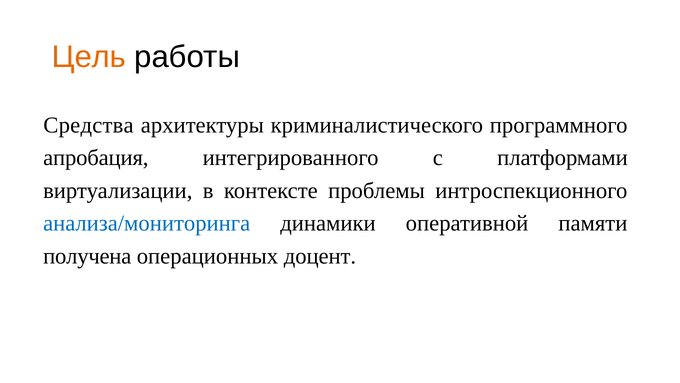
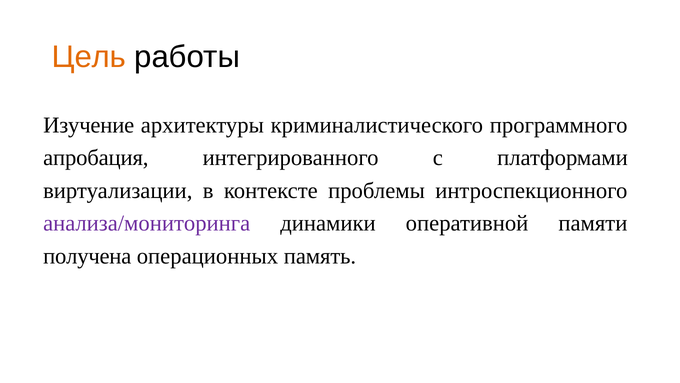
Средства: Средства -> Изучение (89, 125)
анализа/мониторинга colour: blue -> purple (147, 223)
доцент: доцент -> память (320, 256)
